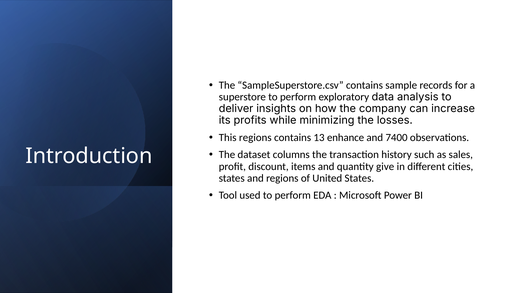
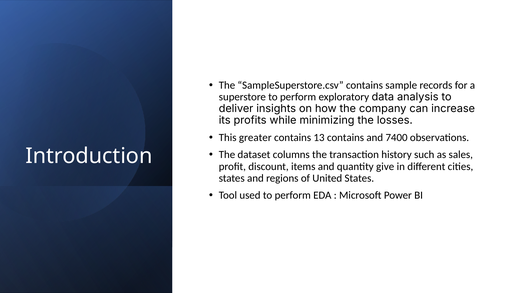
This regions: regions -> greater (255, 137)
13 enhance: enhance -> contains (346, 137)
